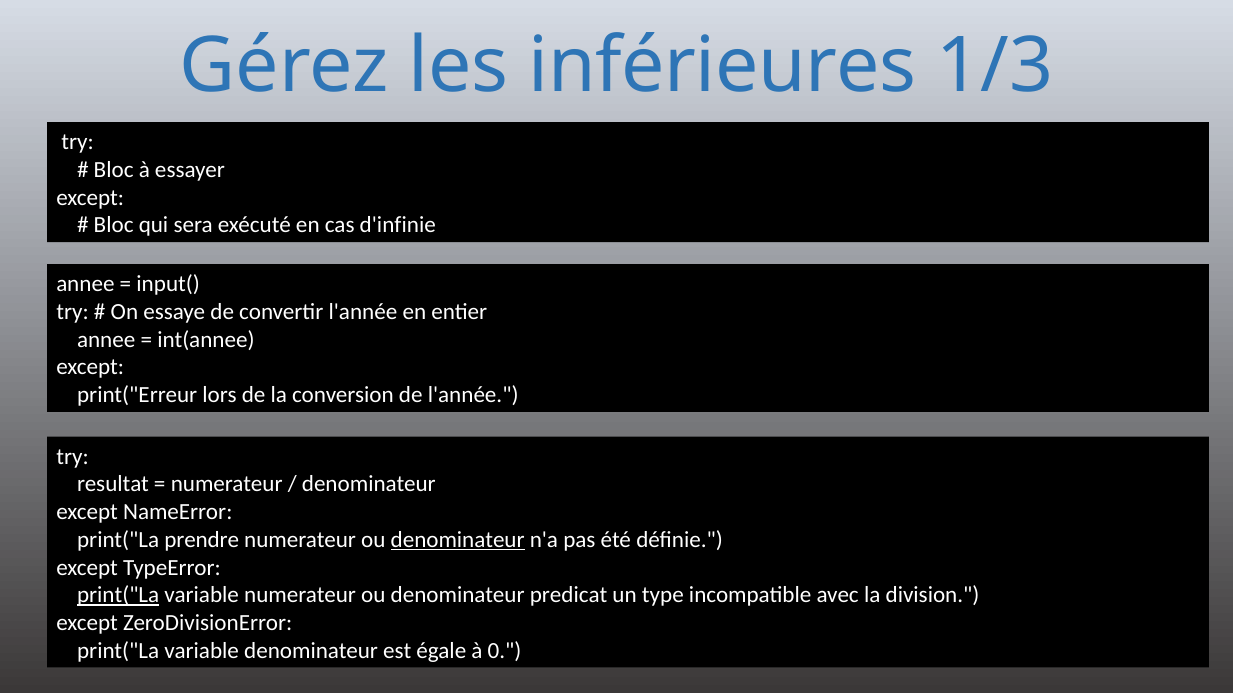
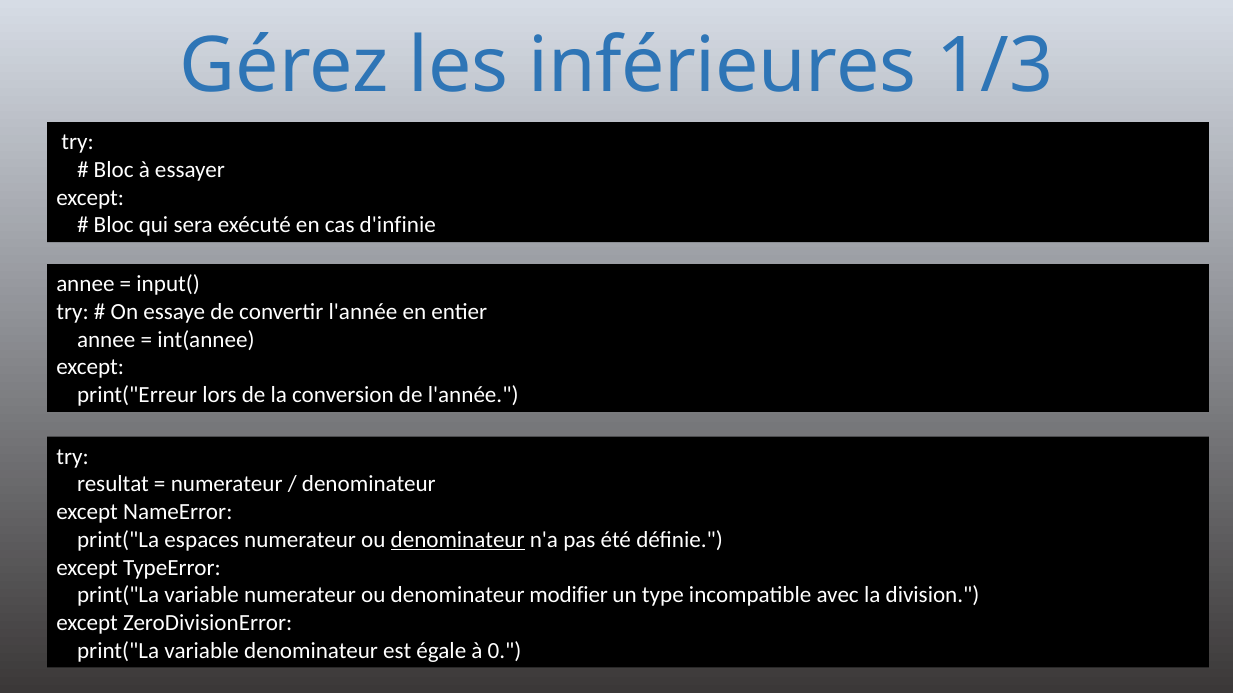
prendre: prendre -> espaces (202, 540)
print("La underline: present -> none (118, 596)
predicat: predicat -> modifier (569, 596)
